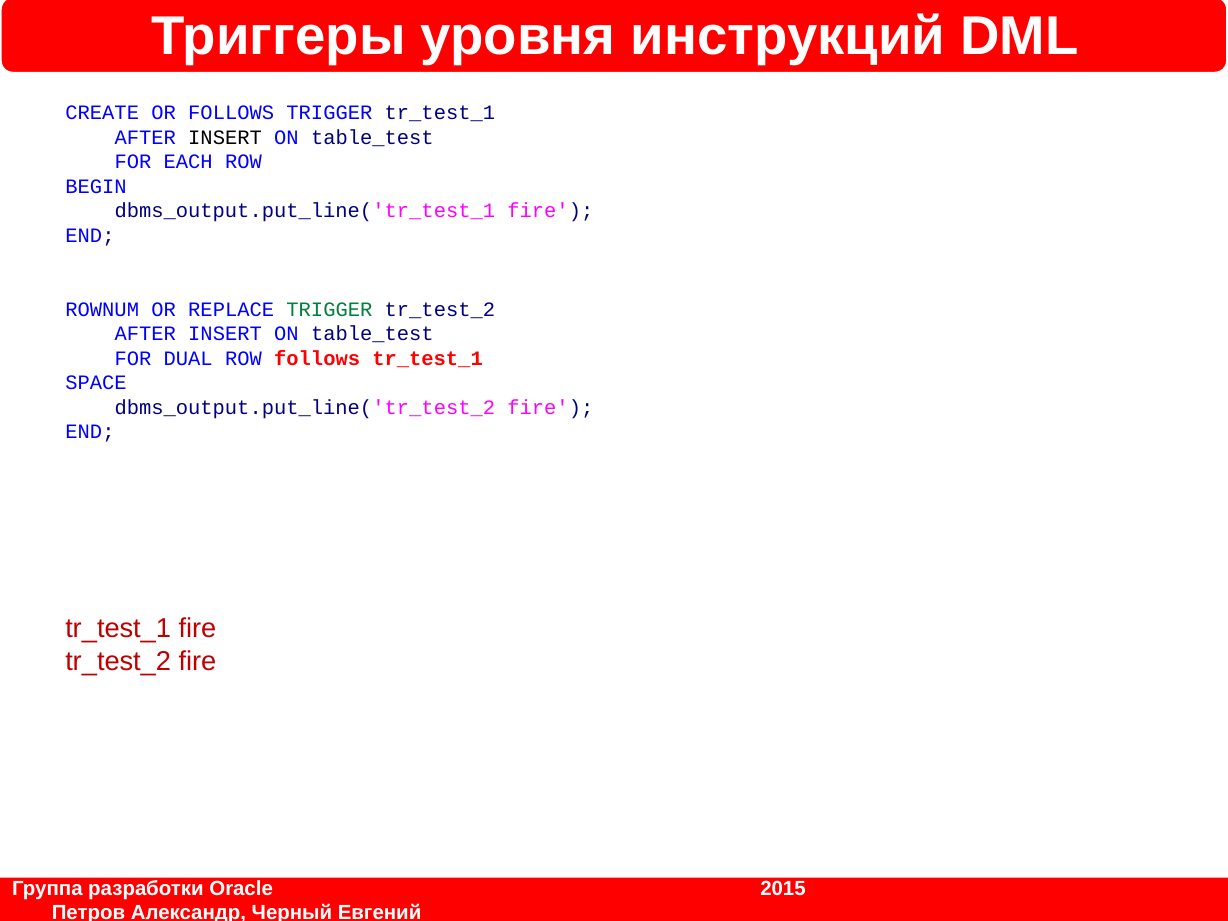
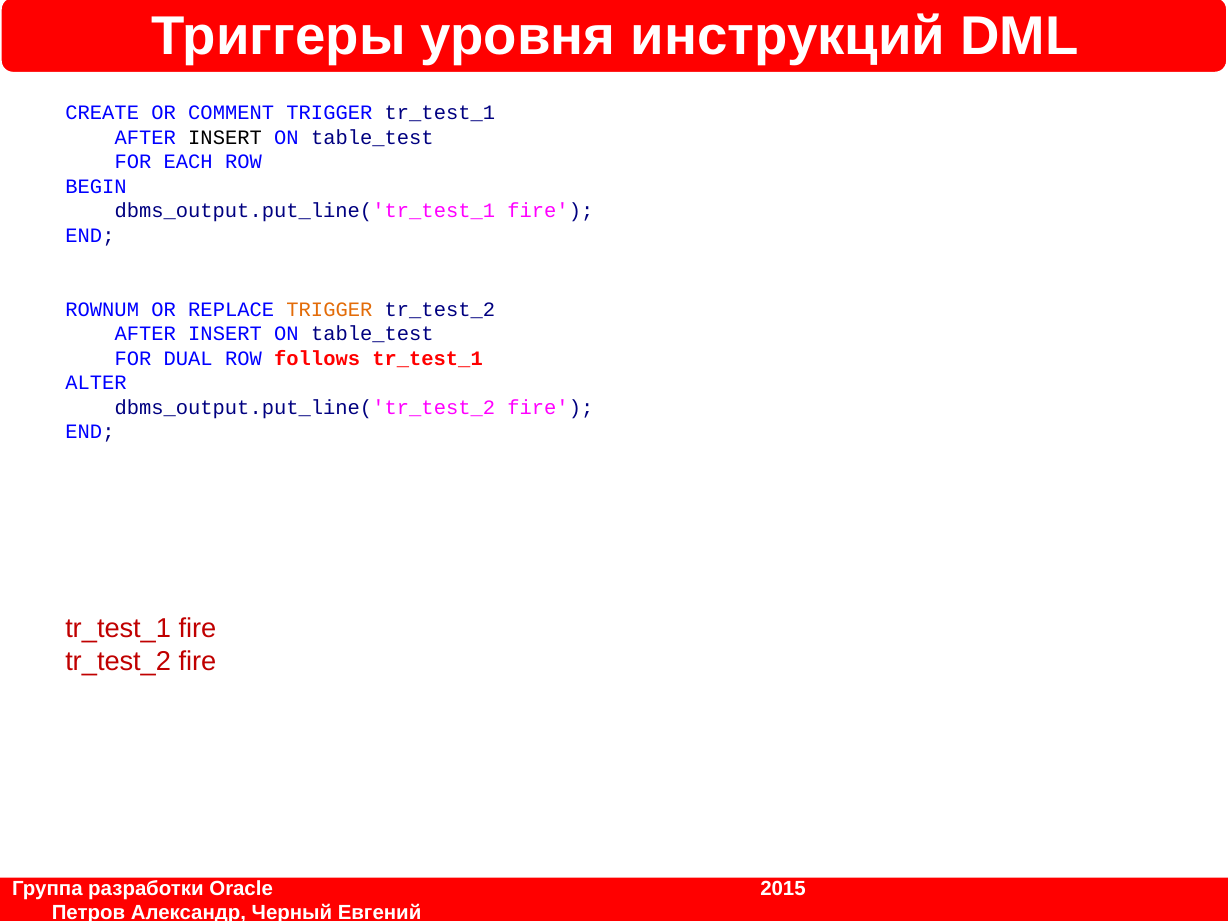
OR FOLLOWS: FOLLOWS -> COMMENT (231, 113)
TRIGGER colour: green -> orange (329, 309)
SPACE: SPACE -> ALTER (96, 383)
